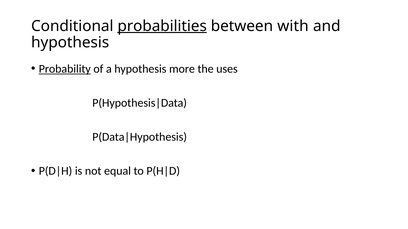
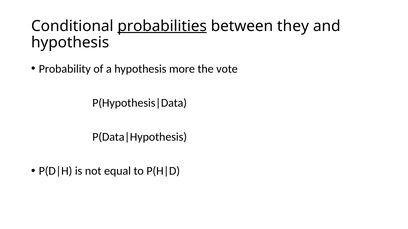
with: with -> they (293, 26)
Probability underline: present -> none (65, 69)
uses: uses -> vote (227, 69)
